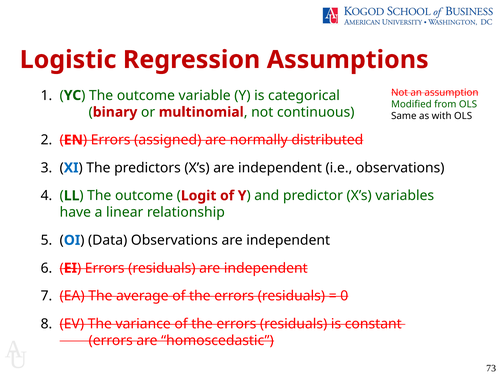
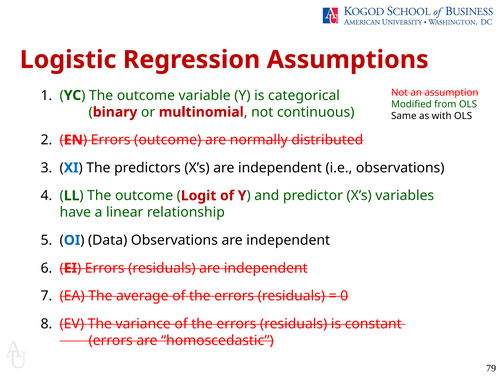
Errors assigned: assigned -> outcome (168, 140)
73: 73 -> 79 (491, 368)
